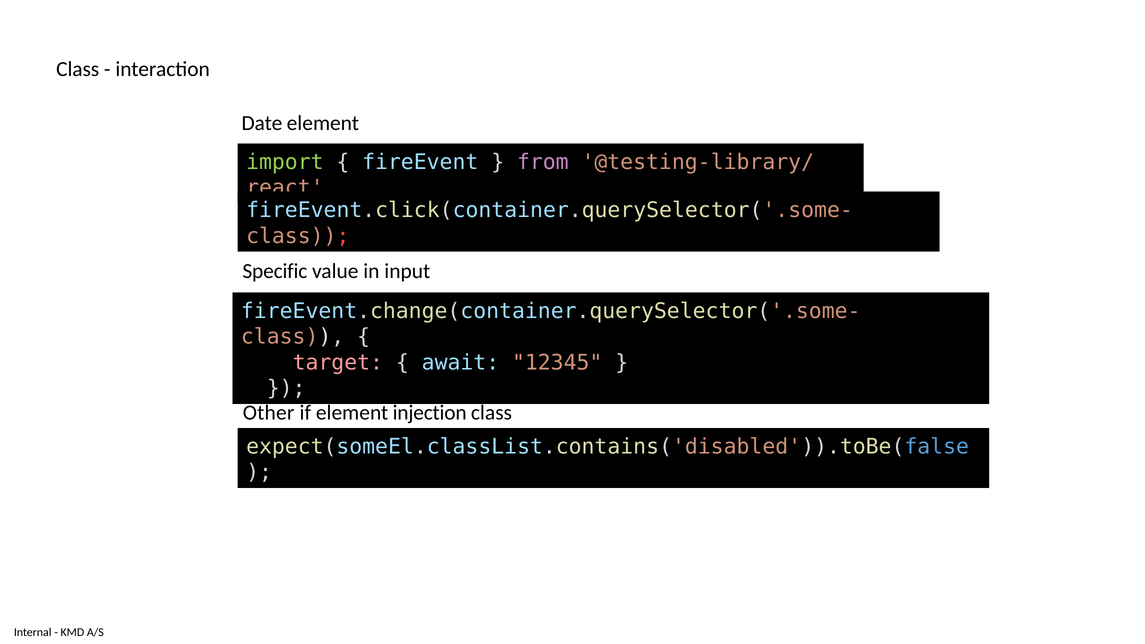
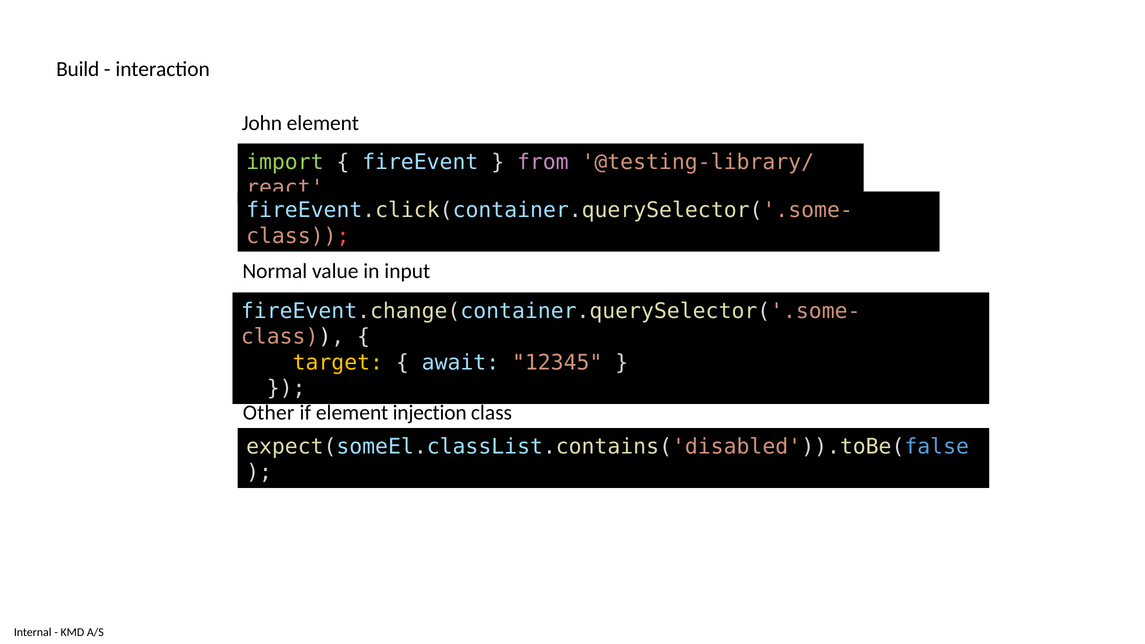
Class: Class -> Build (78, 69)
Date: Date -> John (262, 123)
Specific: Specific -> Normal (275, 271)
target colour: pink -> yellow (338, 363)
